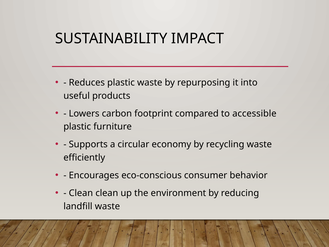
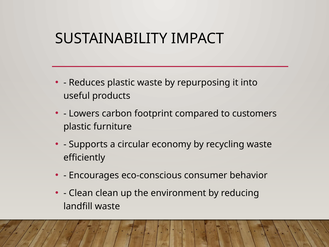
accessible: accessible -> customers (254, 113)
